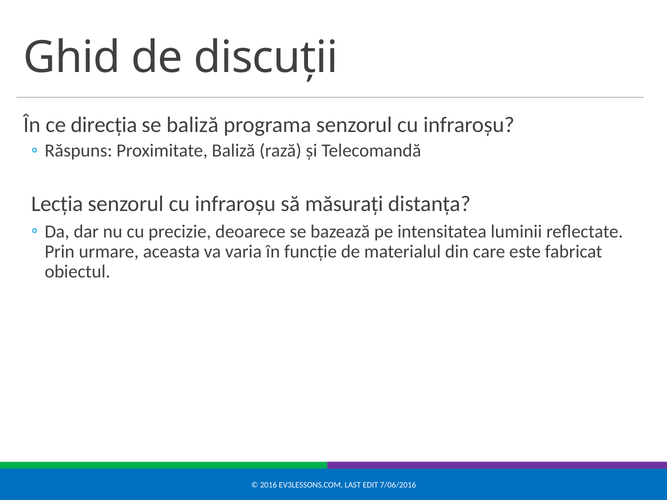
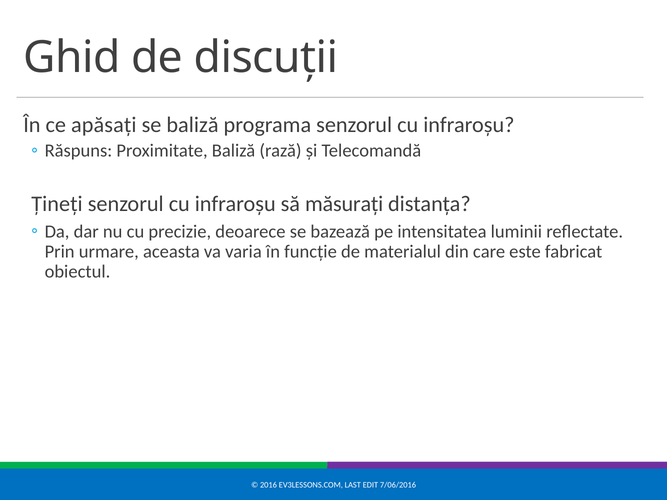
direcția: direcția -> apăsați (104, 125)
Lecția: Lecția -> Țineți (57, 204)
